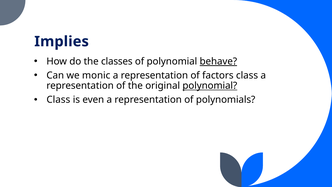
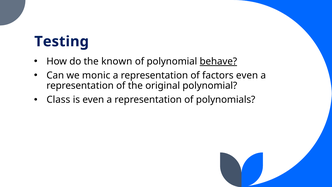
Implies: Implies -> Testing (62, 41)
classes: classes -> known (117, 61)
factors class: class -> even (247, 75)
polynomial underline: present -> none (210, 86)
